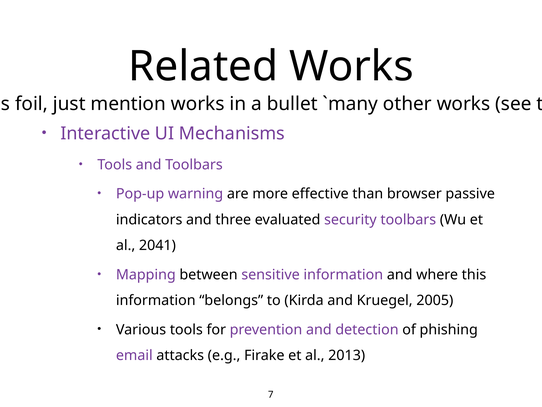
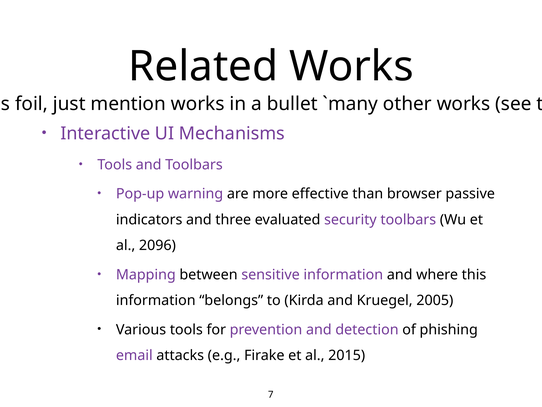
2041: 2041 -> 2096 (157, 245)
2013: 2013 -> 2015 (347, 355)
